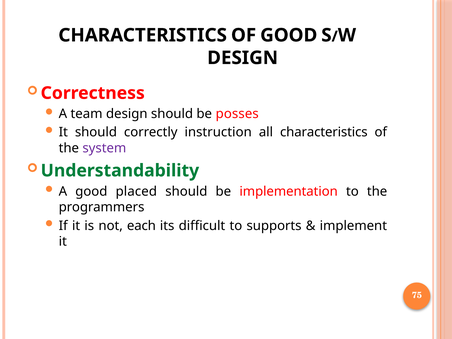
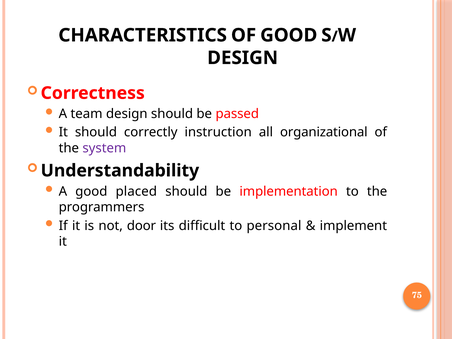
posses: posses -> passed (237, 114)
all characteristics: characteristics -> organizational (324, 132)
Understandability colour: green -> black (120, 171)
each: each -> door (141, 226)
supports: supports -> personal (274, 226)
